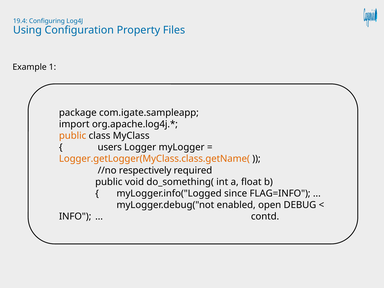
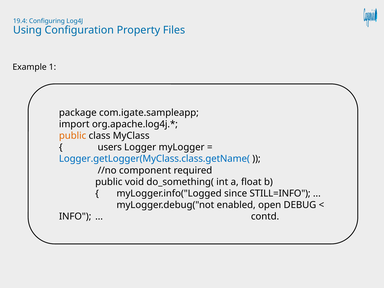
Logger.getLogger(MyClass.class.getName( colour: orange -> blue (154, 159)
respectively: respectively -> component (145, 170)
FLAG=INFO: FLAG=INFO -> STILL=INFO (280, 193)
